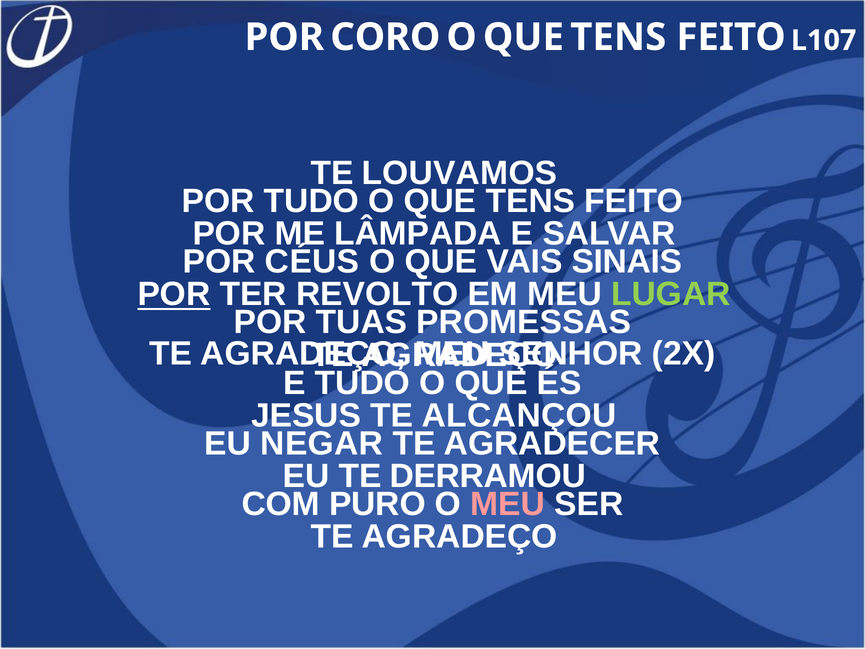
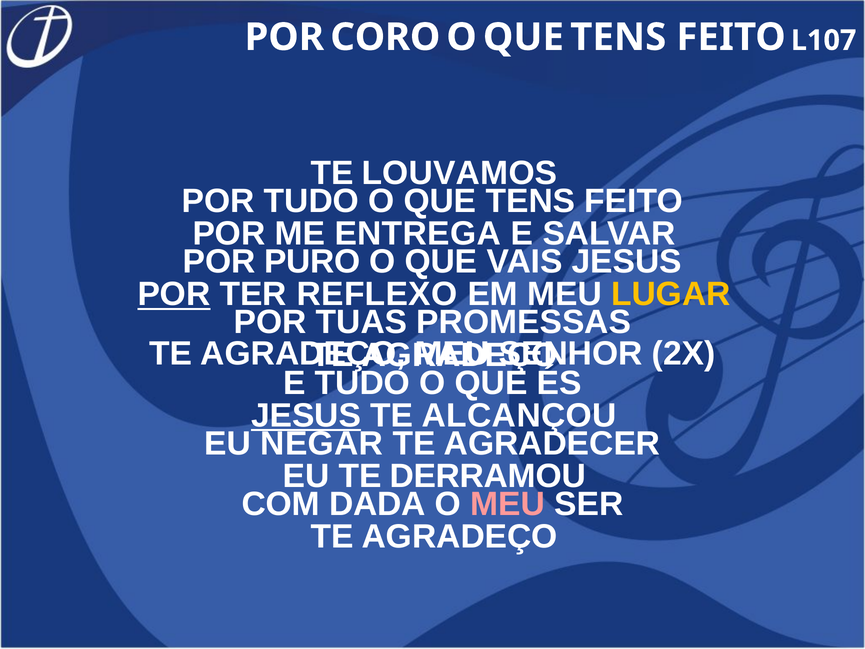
LÂMPADA: LÂMPADA -> ENTREGA (418, 234)
CÉUS: CÉUS -> PURO (312, 262)
VAIS SINAIS: SINAIS -> JESUS (627, 262)
REVOLTO: REVOLTO -> REFLEXO (377, 294)
LUGAR colour: light green -> yellow (671, 294)
JESUS underline: none -> present (306, 415)
PURO: PURO -> DADA (377, 504)
